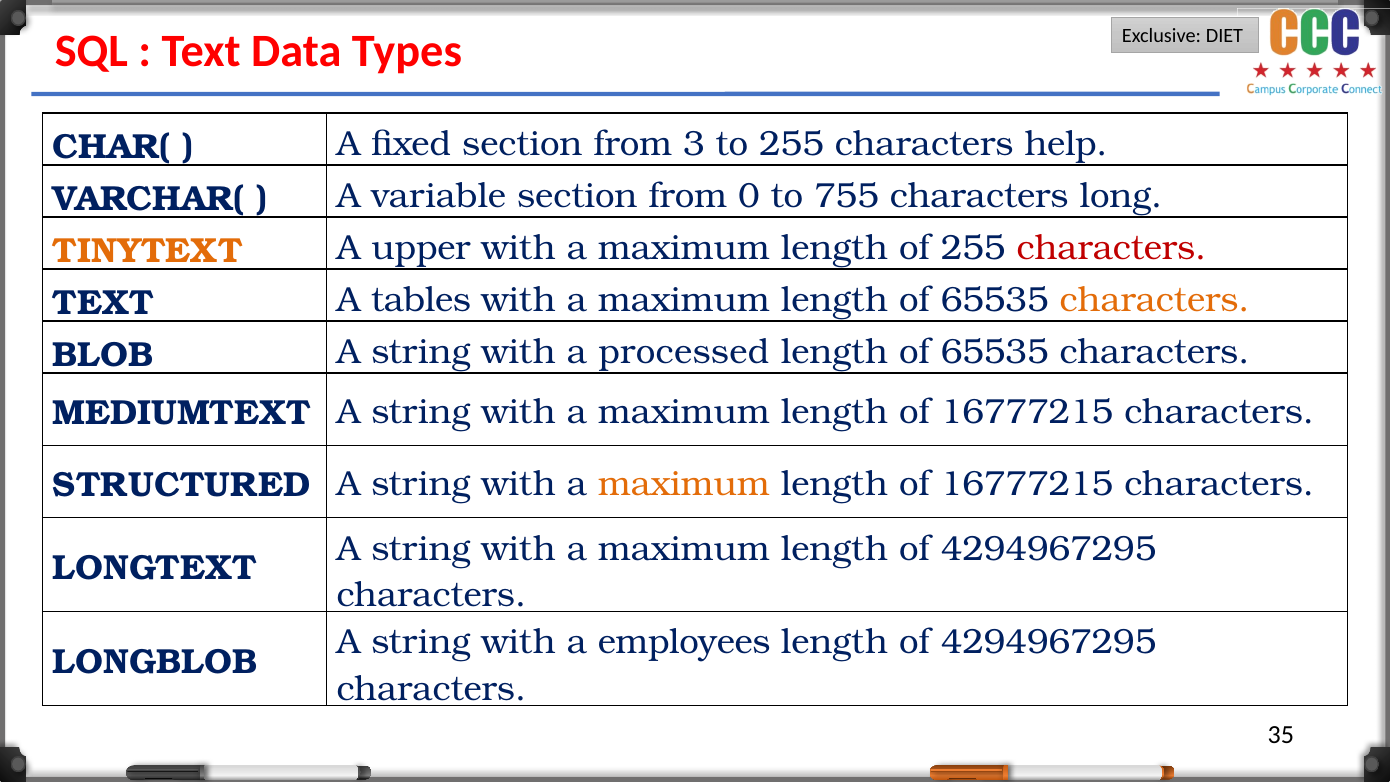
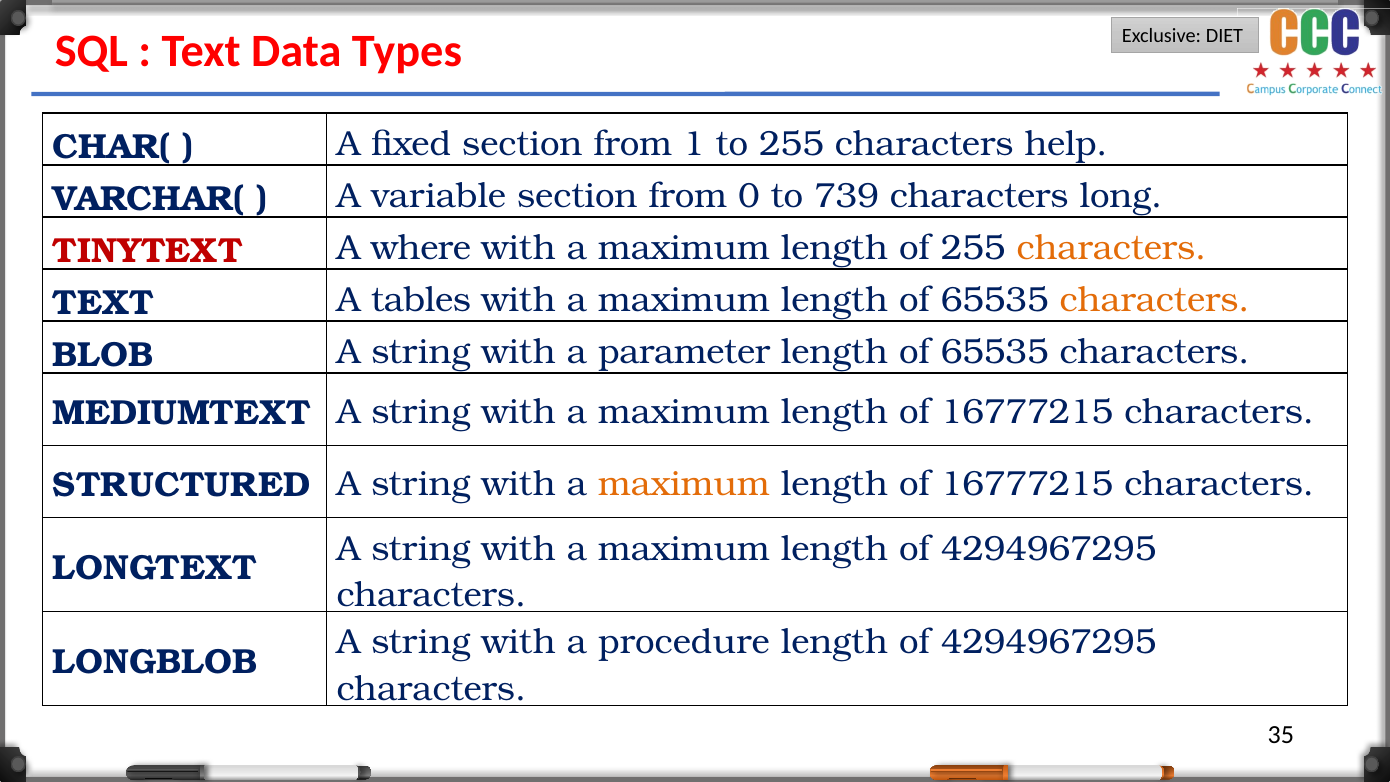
3: 3 -> 1 (694, 144)
755: 755 -> 739 (846, 196)
TINYTEXT colour: orange -> red (148, 251)
upper: upper -> where (421, 248)
characters colour: red -> orange (1111, 248)
processed: processed -> parameter (684, 352)
employees: employees -> procedure (684, 642)
